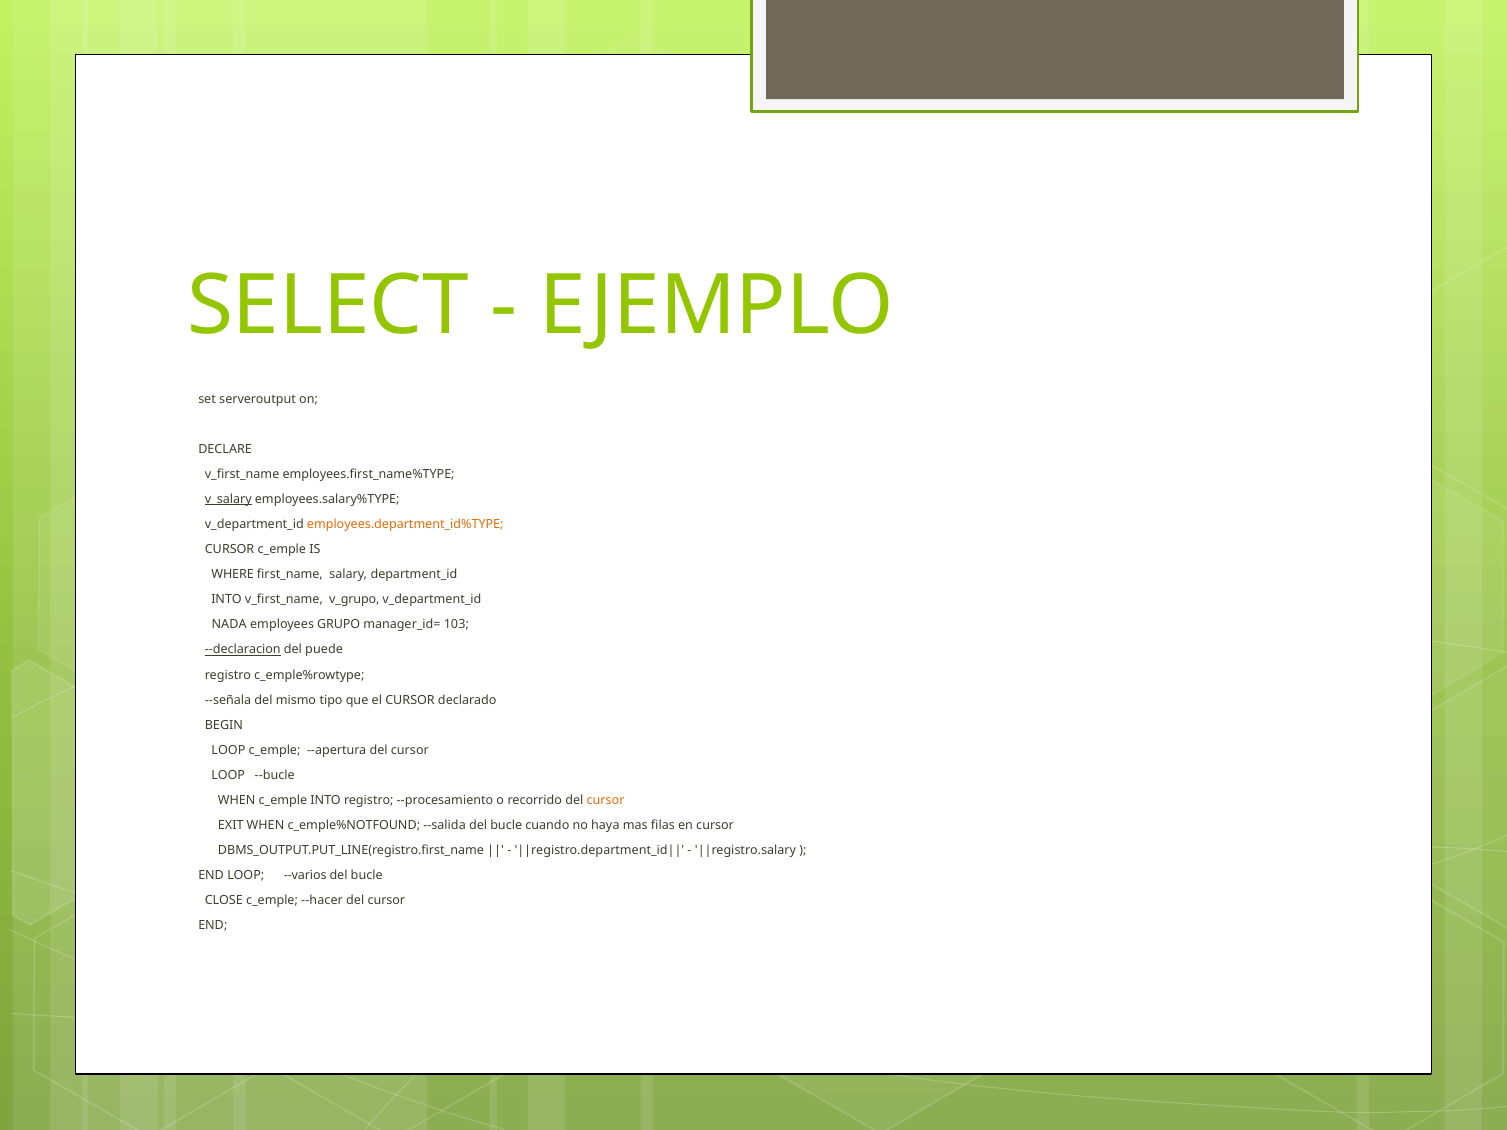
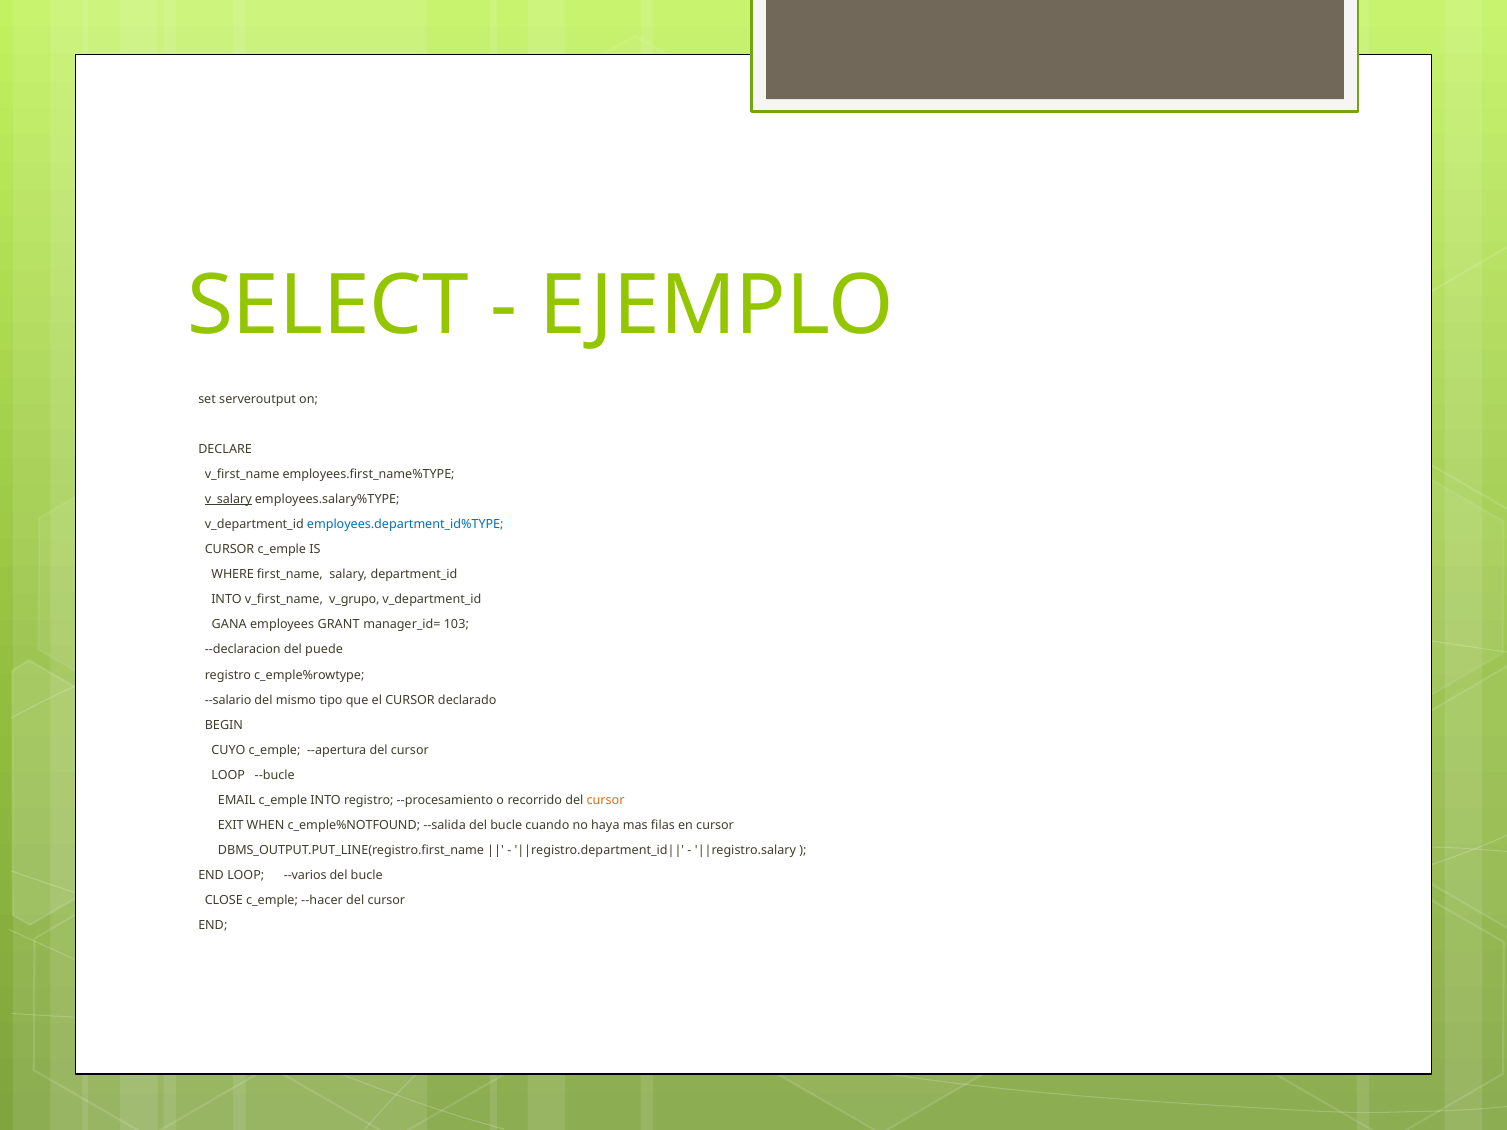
employees.department_id%TYPE colour: orange -> blue (405, 524)
NADA: NADA -> GANA (229, 625)
GRUPO: GRUPO -> GRANT (339, 625)
--declaracion underline: present -> none (243, 650)
--señala: --señala -> --salario (228, 700)
LOOP: LOOP -> CUYO (228, 750)
WHEN: WHEN -> EMAIL (237, 800)
